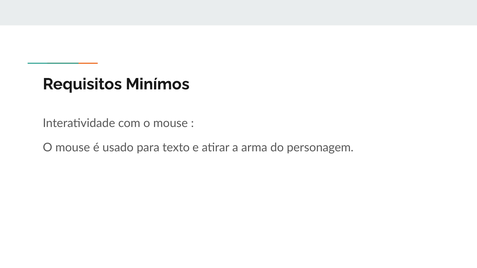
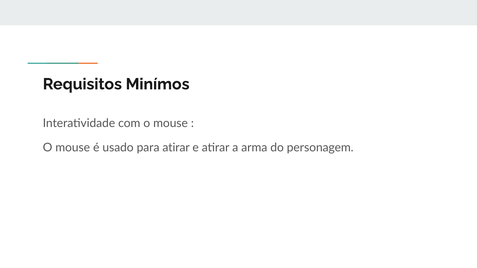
para texto: texto -> atirar (176, 148)
